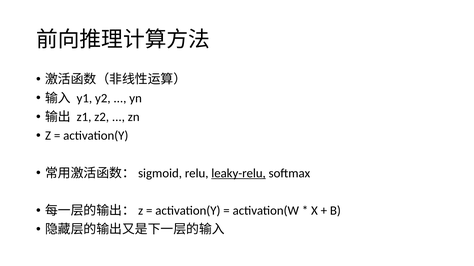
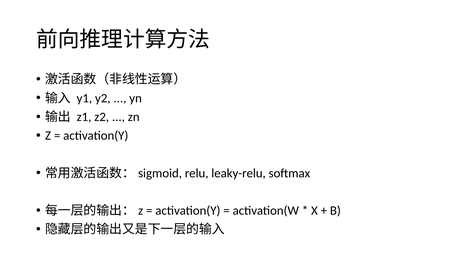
leaky-relu underline: present -> none (239, 174)
